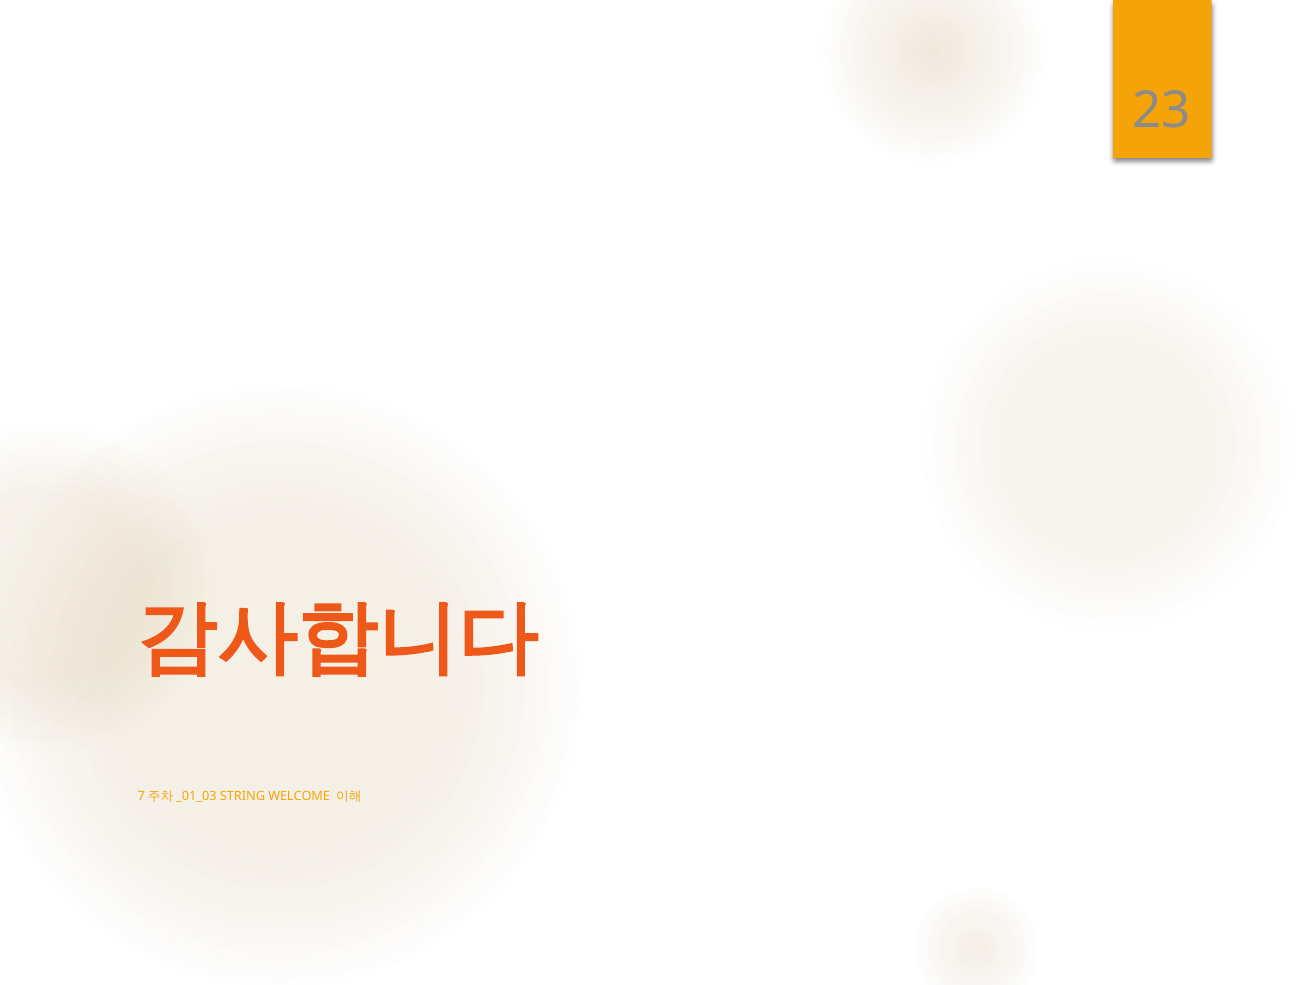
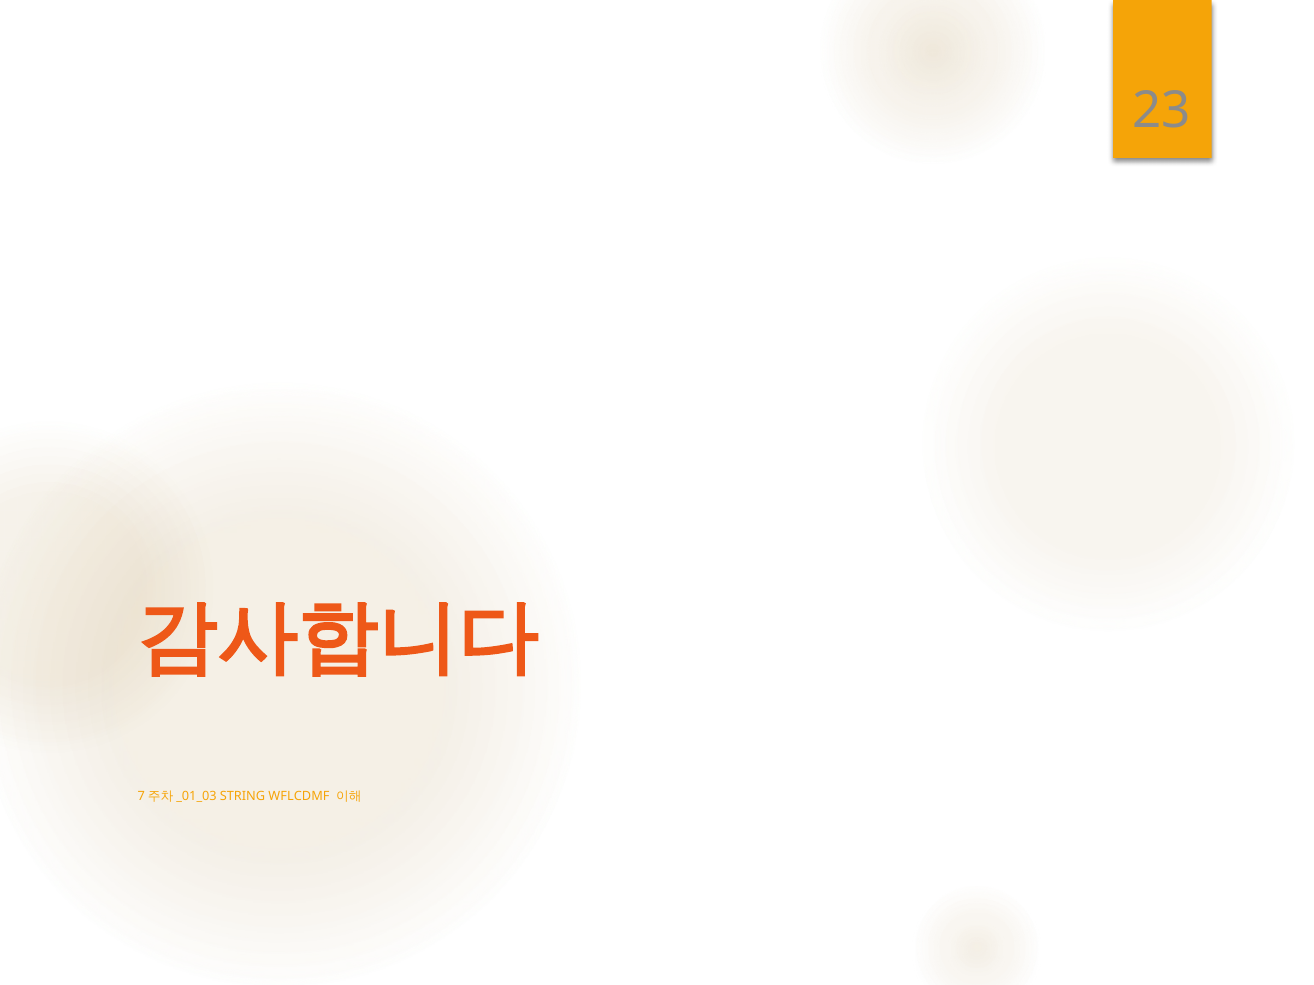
WELCOME: WELCOME -> WFLCDMF (299, 797)
